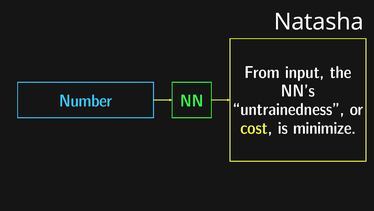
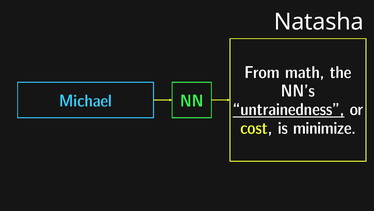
input: input -> math (305, 72)
Number: Number -> Michael (86, 101)
untrainedness underline: none -> present (289, 109)
